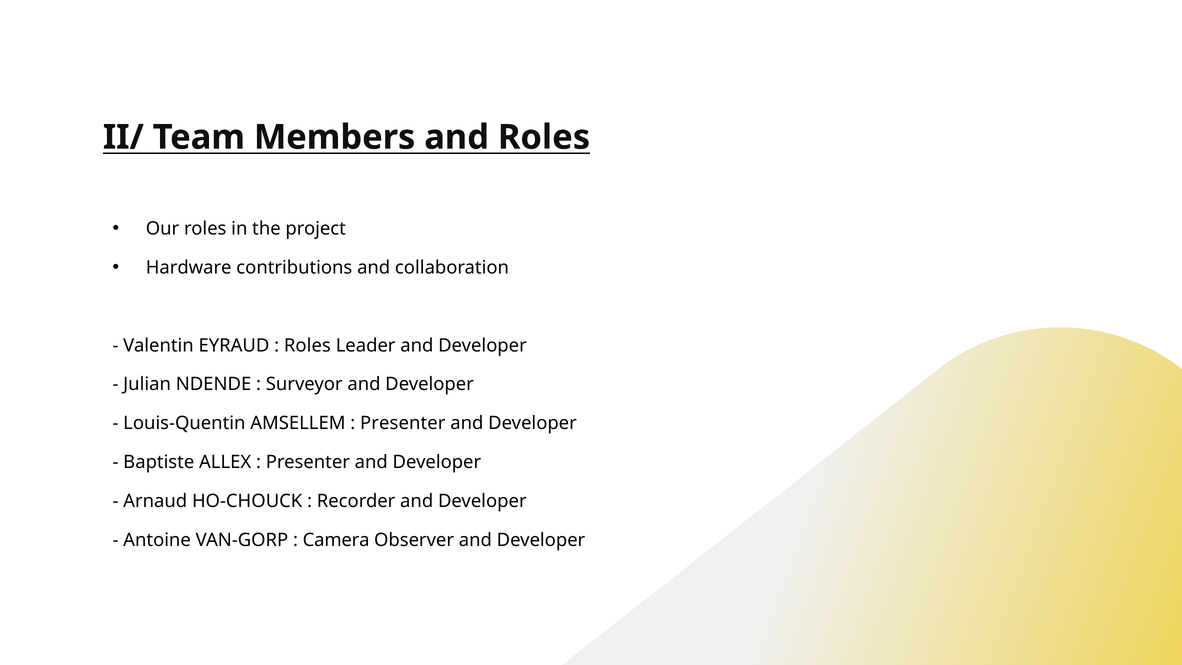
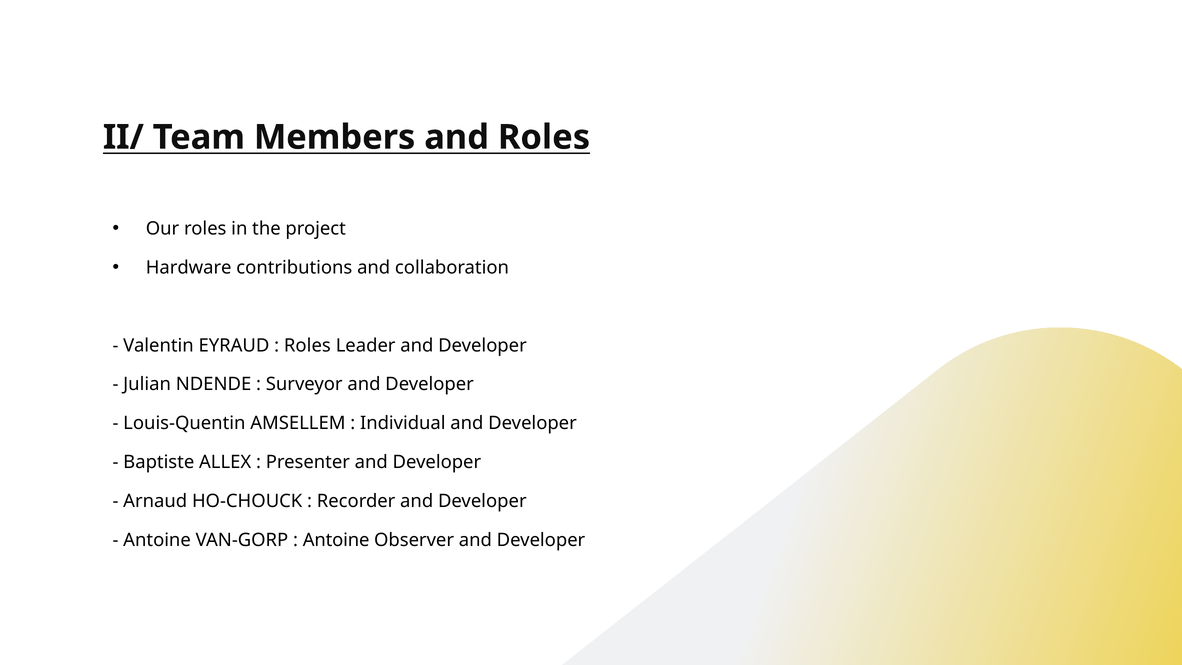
Presenter: Presenter -> Individual (403, 423)
Camera: Camera -> Antoine (336, 540)
